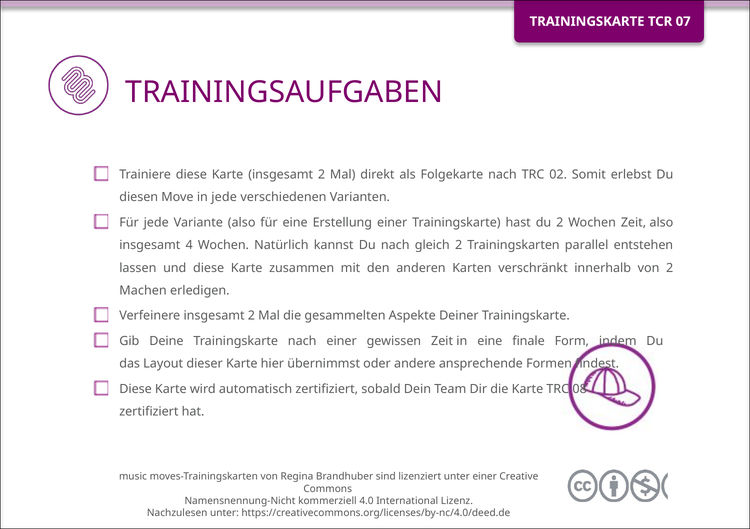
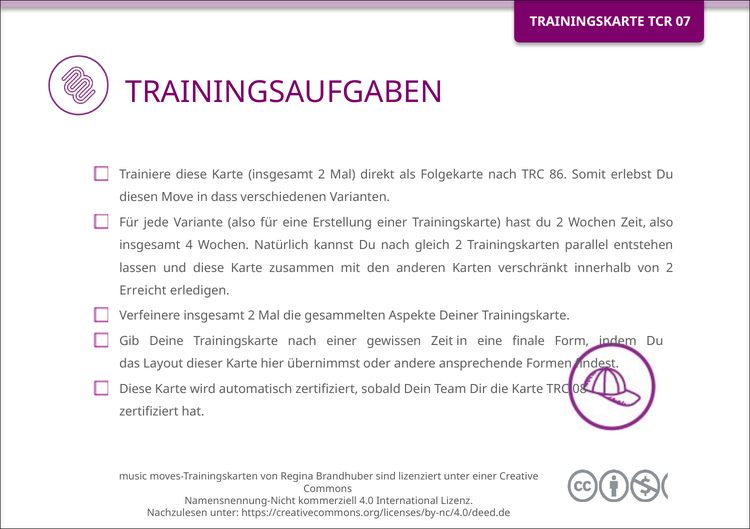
02: 02 -> 86 (558, 174)
in jede: jede -> dass (224, 197)
Machen: Machen -> Erreicht (143, 290)
